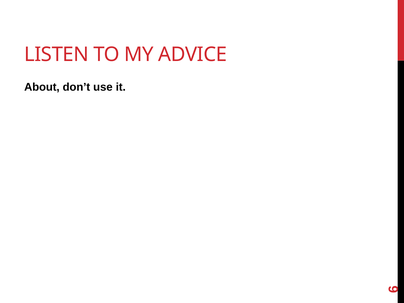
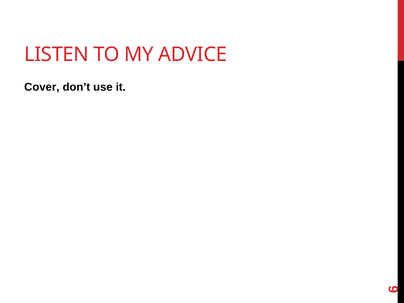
About: About -> Cover (42, 87)
